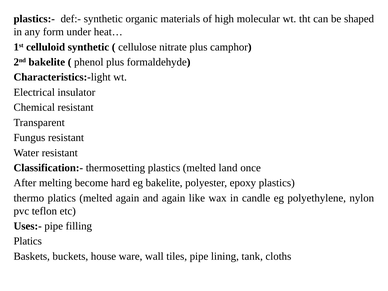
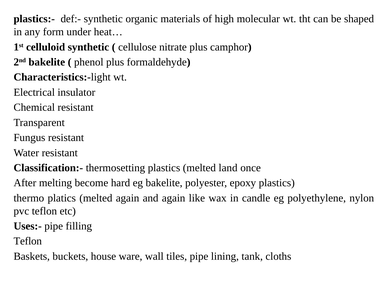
Platics: Platics -> Teflon (28, 241)
